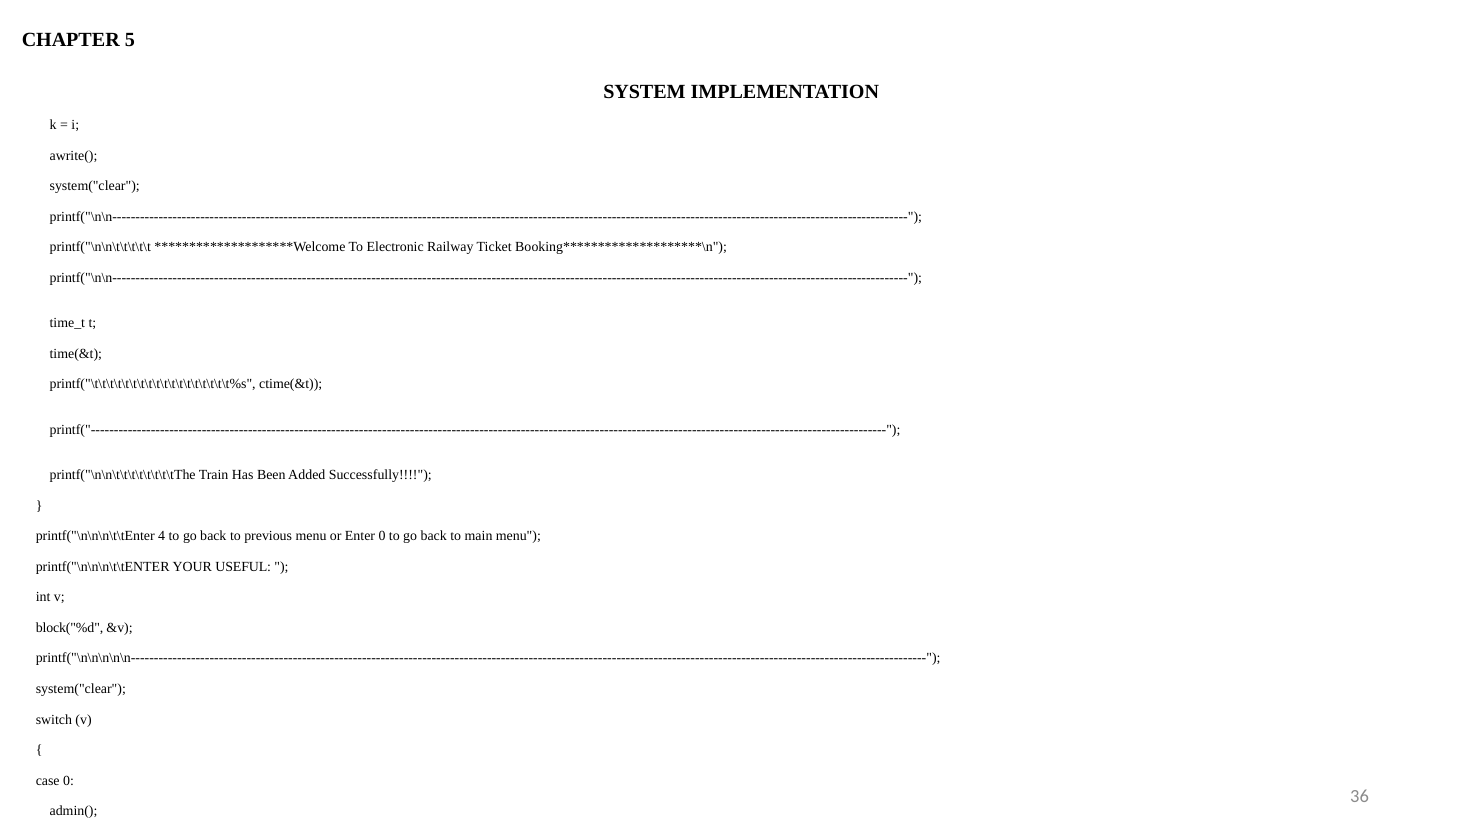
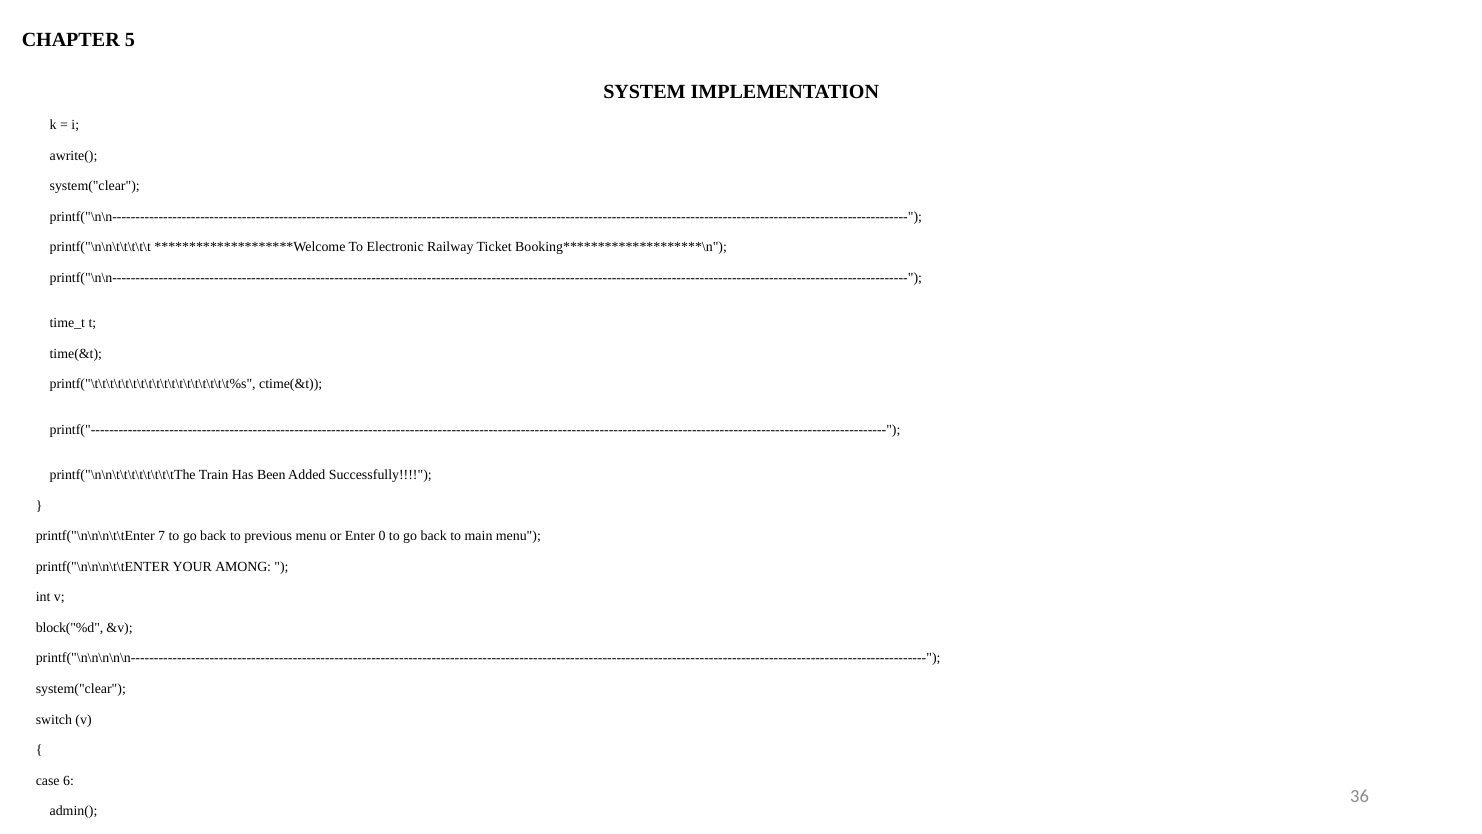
4: 4 -> 7 (162, 536)
USEFUL: USEFUL -> AMONG (243, 567)
case 0: 0 -> 6 (69, 780)
